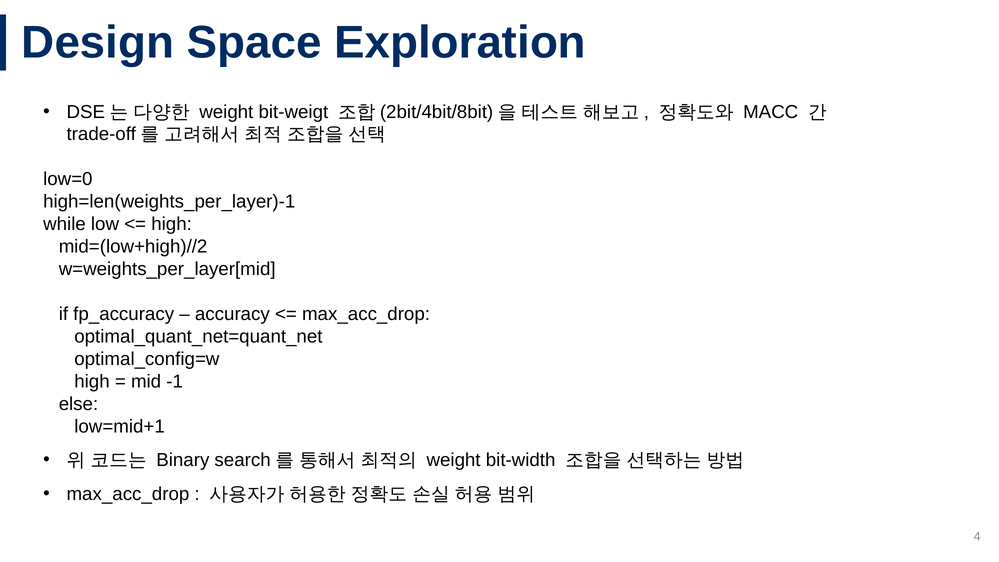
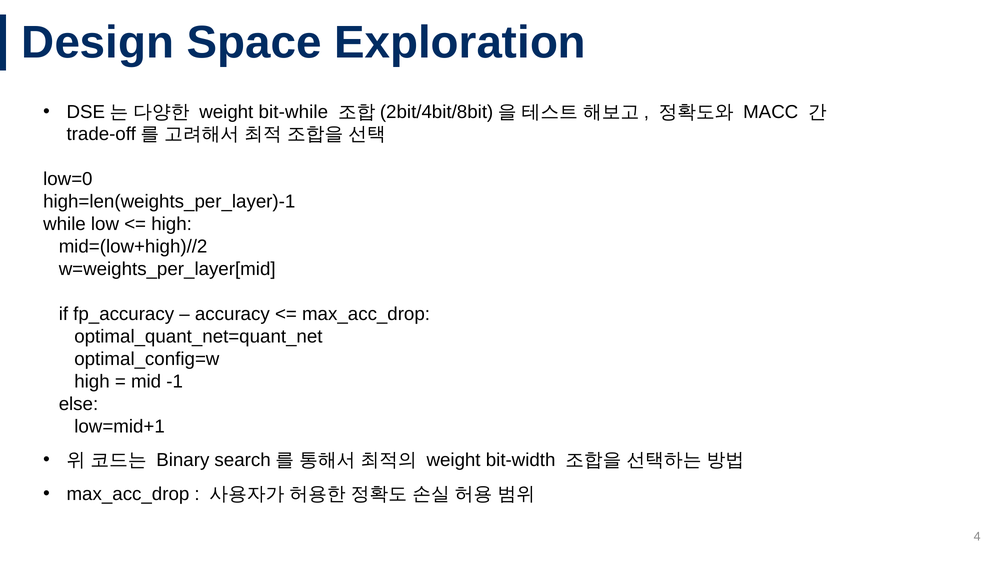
bit-weigt: bit-weigt -> bit-while (293, 112)
